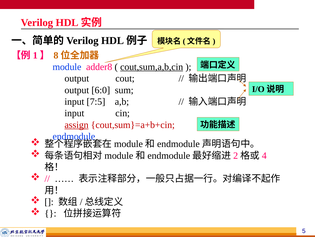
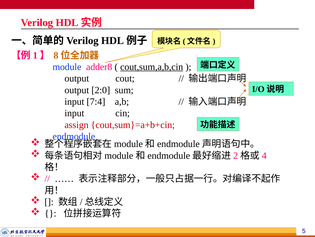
6:0: 6:0 -> 2:0 (101, 90)
7:5: 7:5 -> 7:4 (96, 101)
assign underline: present -> none (77, 124)
